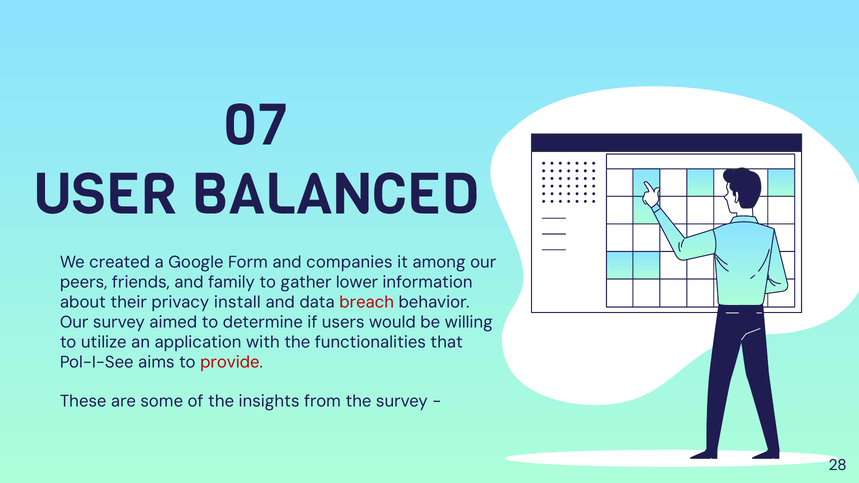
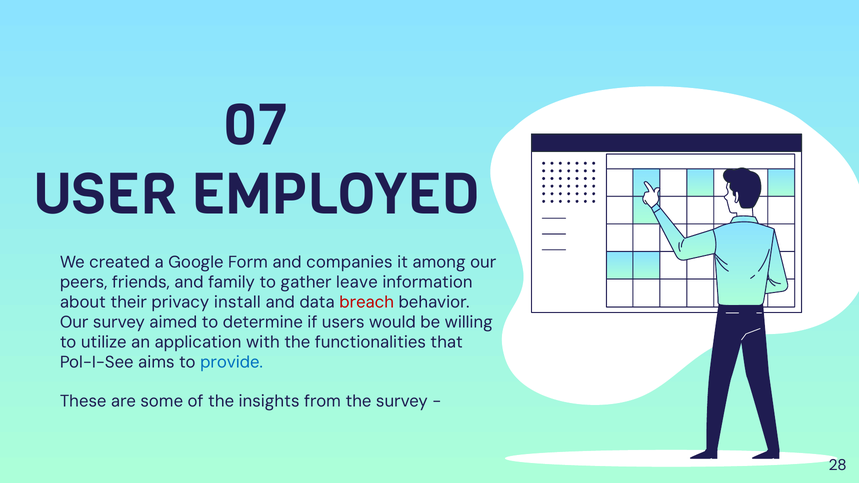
BALANCED: BALANCED -> EMPLOYED (335, 195)
lower: lower -> leave (357, 282)
provide colour: red -> blue (232, 362)
